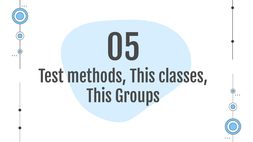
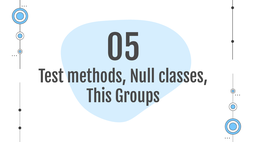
methods This: This -> Null (142, 77)
